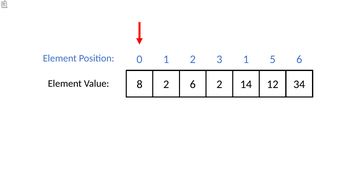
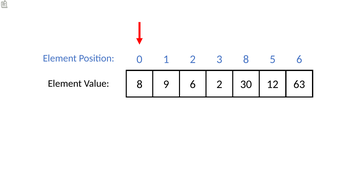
3 1: 1 -> 8 (246, 59)
8 2: 2 -> 9 (166, 84)
14: 14 -> 30 (246, 84)
34: 34 -> 63 (299, 84)
